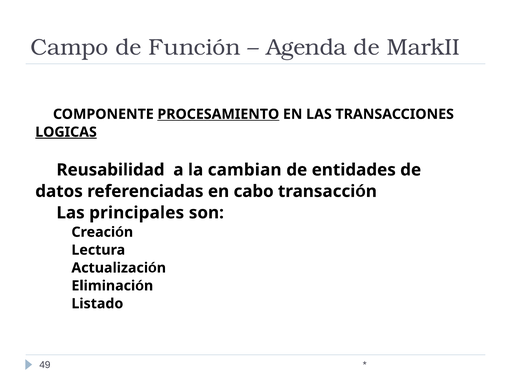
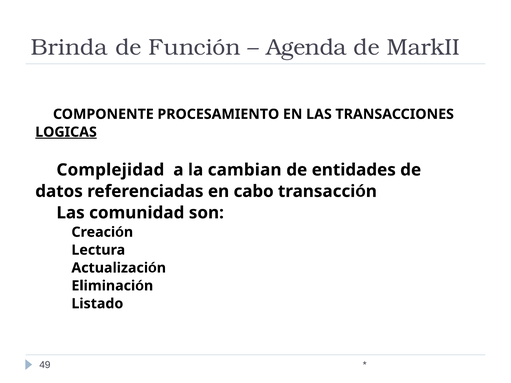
Campo: Campo -> Brinda (69, 47)
PROCESAMIENTO underline: present -> none (218, 114)
Reusabilidad: Reusabilidad -> Complejidad (110, 170)
principales: principales -> comunidad (137, 213)
